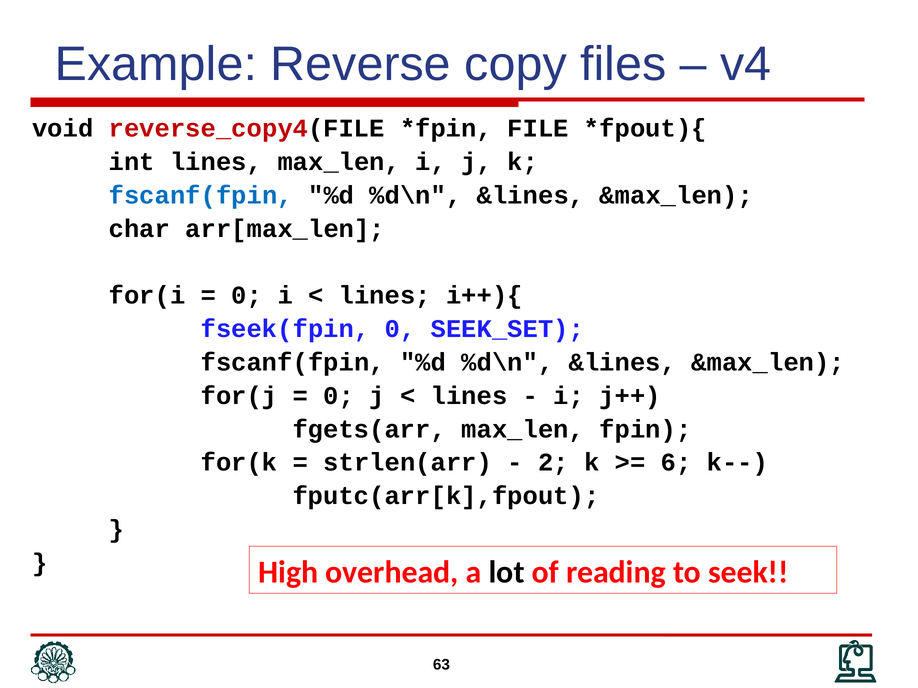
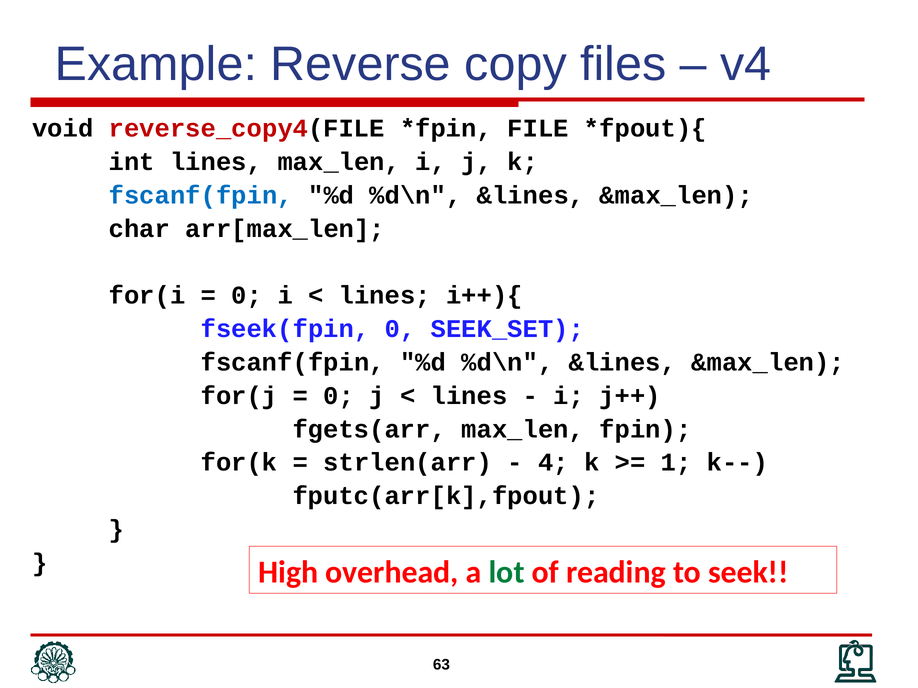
2: 2 -> 4 (553, 463)
6: 6 -> 1 (676, 463)
lot colour: black -> green (507, 573)
